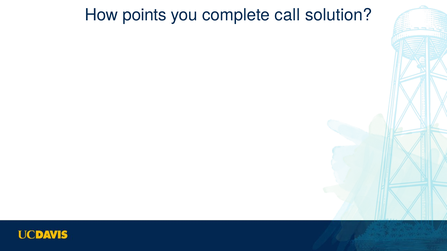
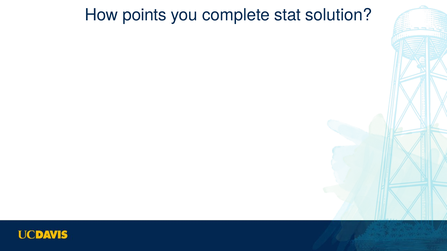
call: call -> stat (288, 15)
